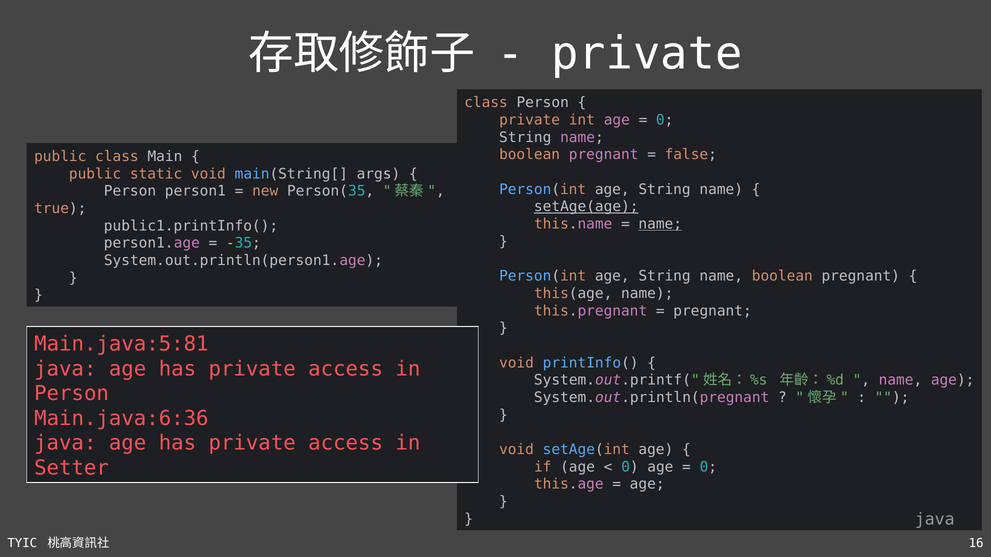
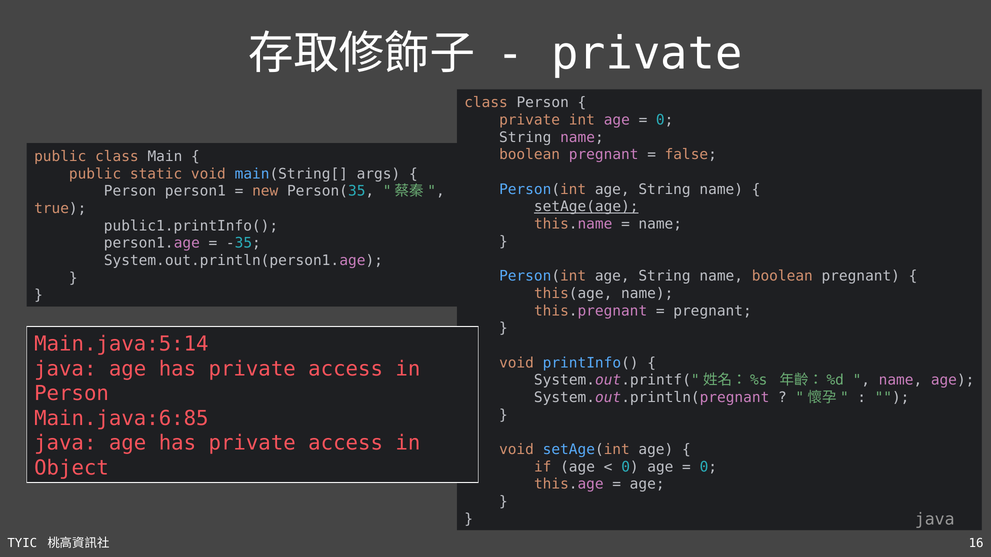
name underline: present -> none (660, 224)
Main.java:5:81: Main.java:5:81 -> Main.java:5:14 (121, 344)
Main.java:6:36: Main.java:6:36 -> Main.java:6:85 (121, 419)
Setter: Setter -> Object (72, 468)
